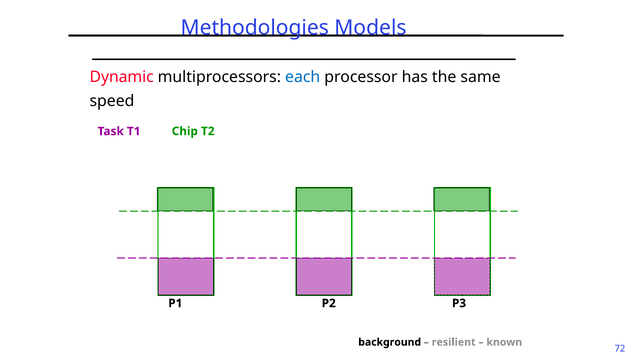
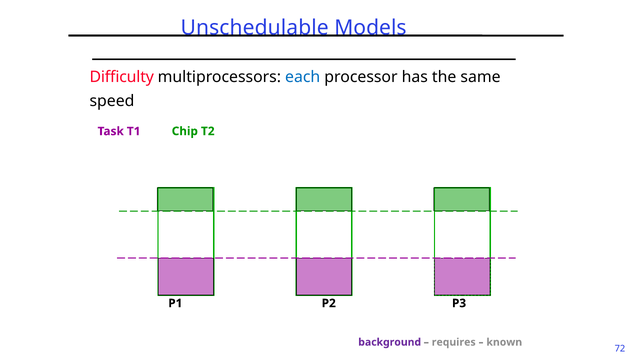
Methodologies: Methodologies -> Unschedulable (255, 28)
Dynamic: Dynamic -> Difficulty (122, 77)
background colour: black -> purple (390, 342)
resilient: resilient -> requires (454, 342)
